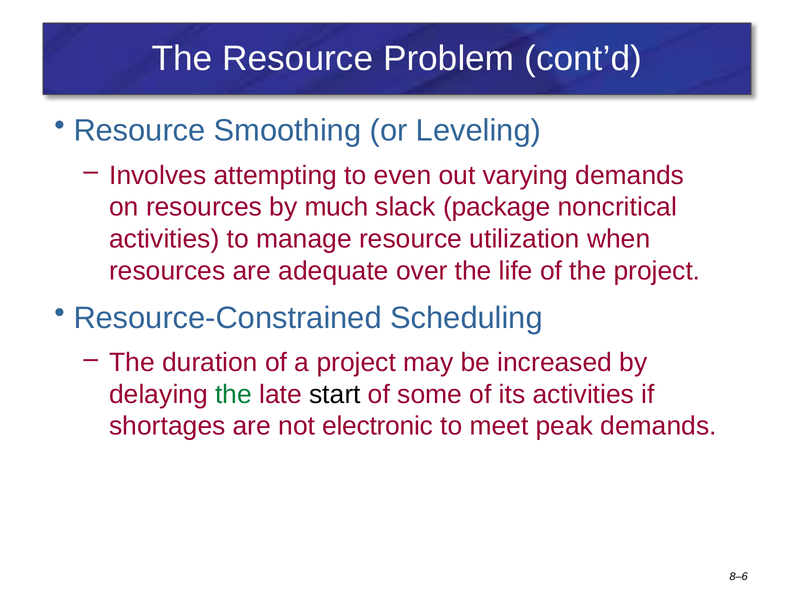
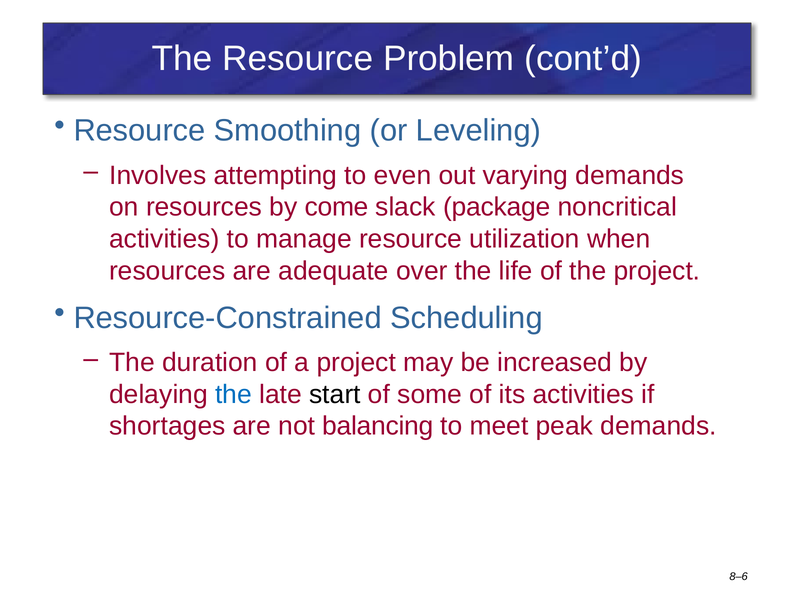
much: much -> come (337, 207)
the colour: green -> blue (234, 394)
electronic: electronic -> balancing (378, 426)
